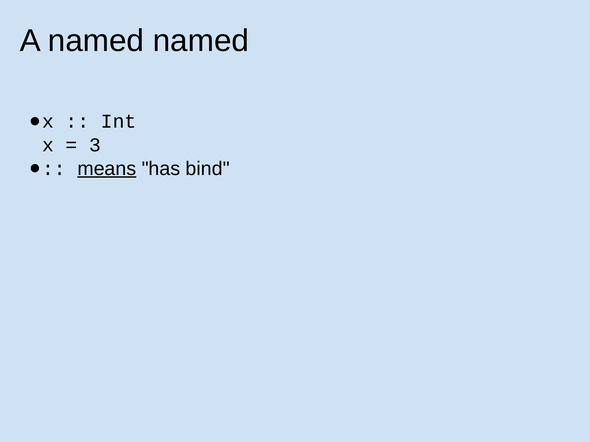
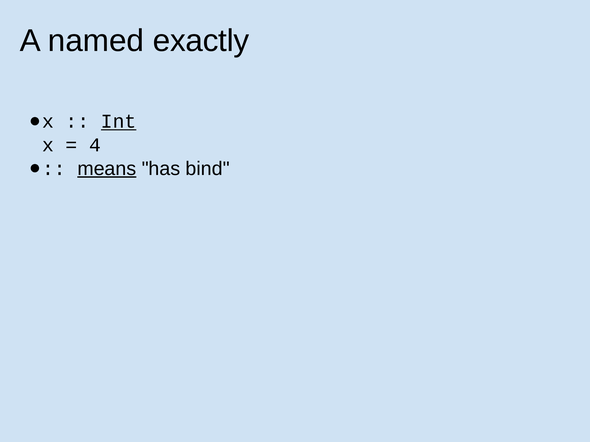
named named: named -> exactly (201, 41)
Int underline: none -> present (119, 122)
3: 3 -> 4 (95, 145)
